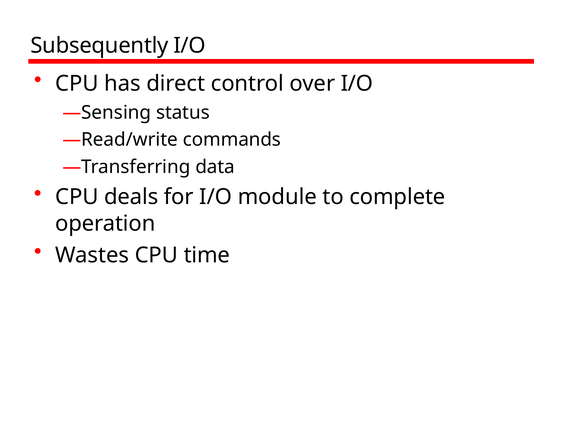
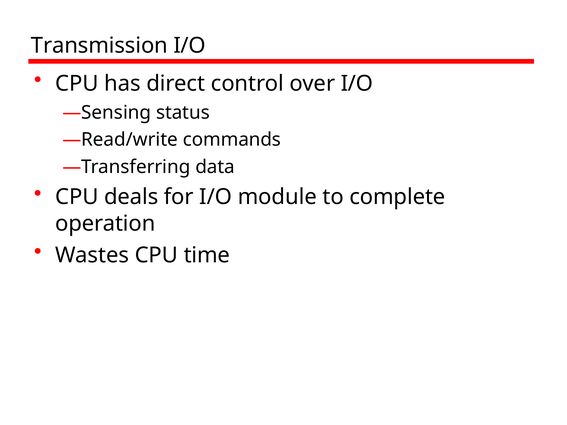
Subsequently: Subsequently -> Transmission (99, 46)
